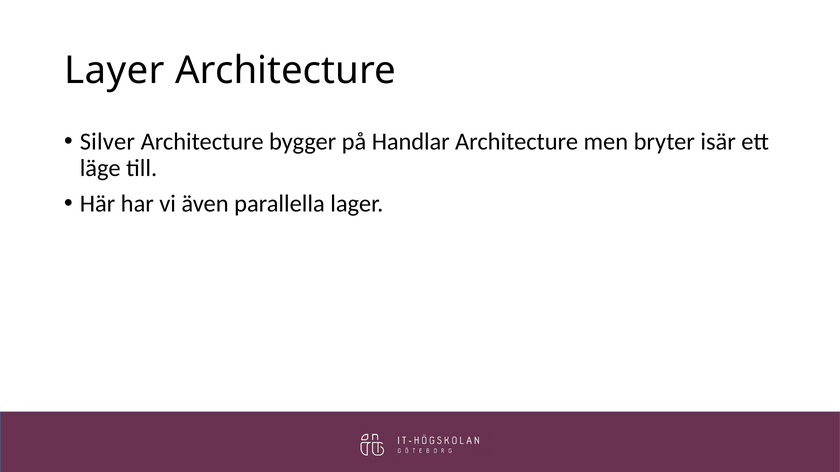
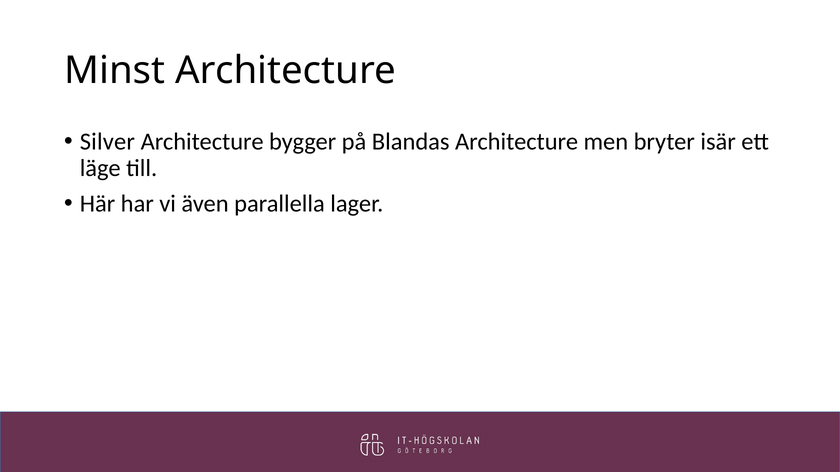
Layer: Layer -> Minst (115, 71)
Handlar: Handlar -> Blandas (411, 142)
